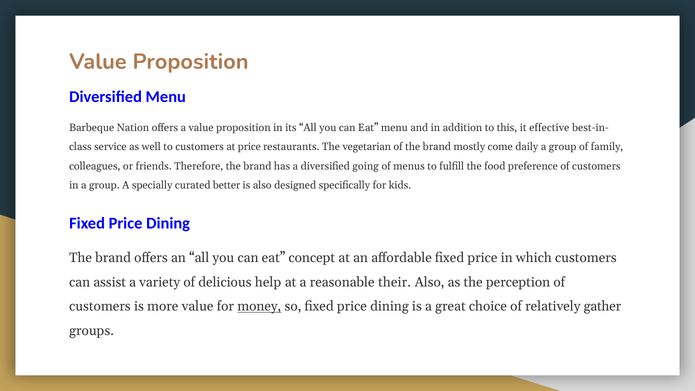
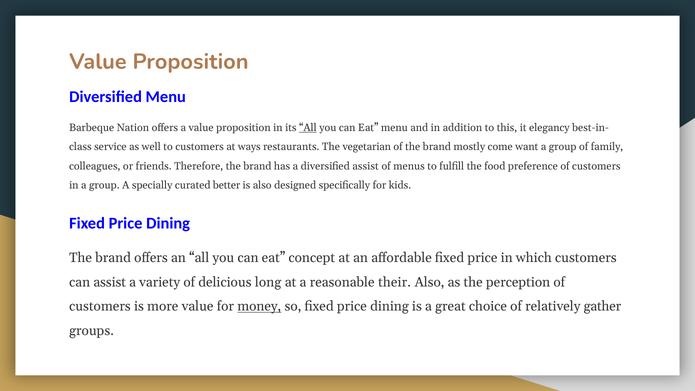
All underline: none -> present (308, 128)
effective: effective -> elegancy (549, 128)
at price: price -> ways (249, 147)
daily: daily -> want (527, 147)
diversified going: going -> assist (366, 166)
help: help -> long (268, 282)
